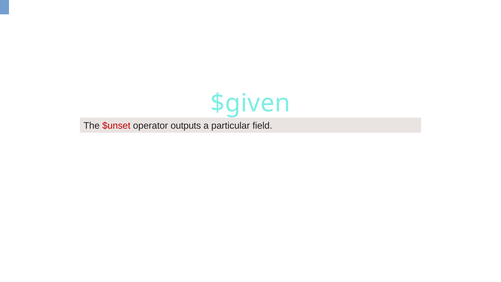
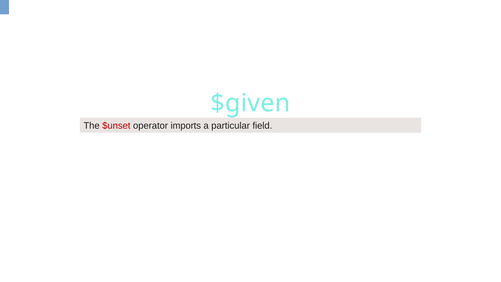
outputs: outputs -> imports (186, 126)
